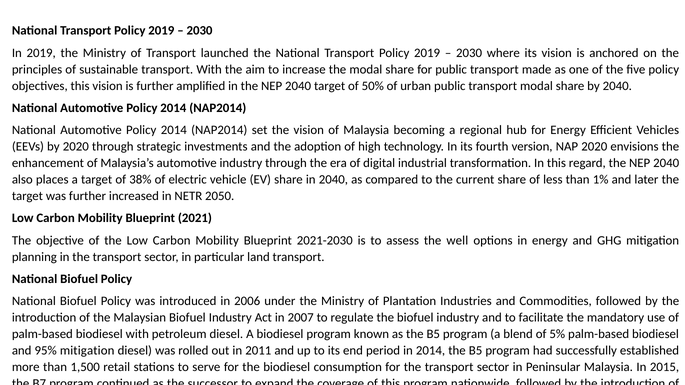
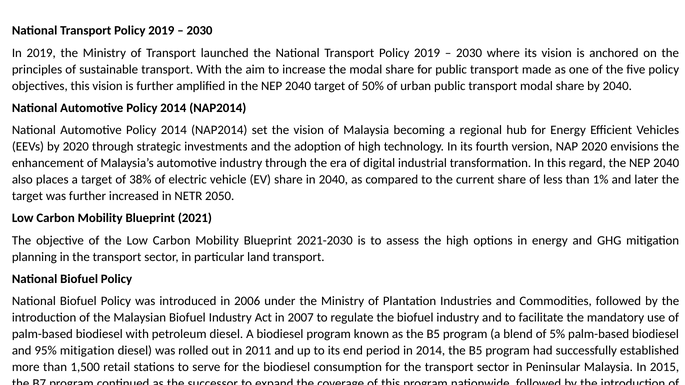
the well: well -> high (457, 241)
